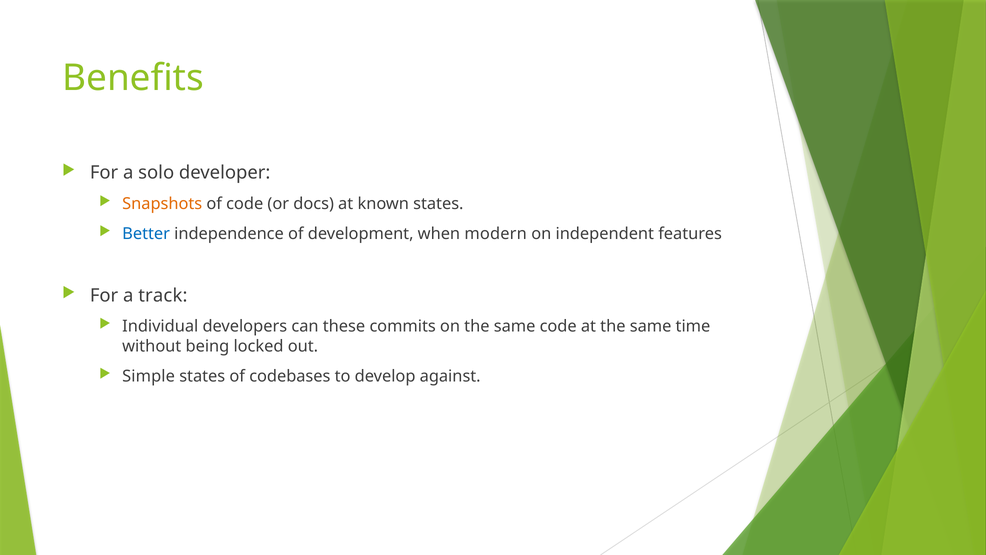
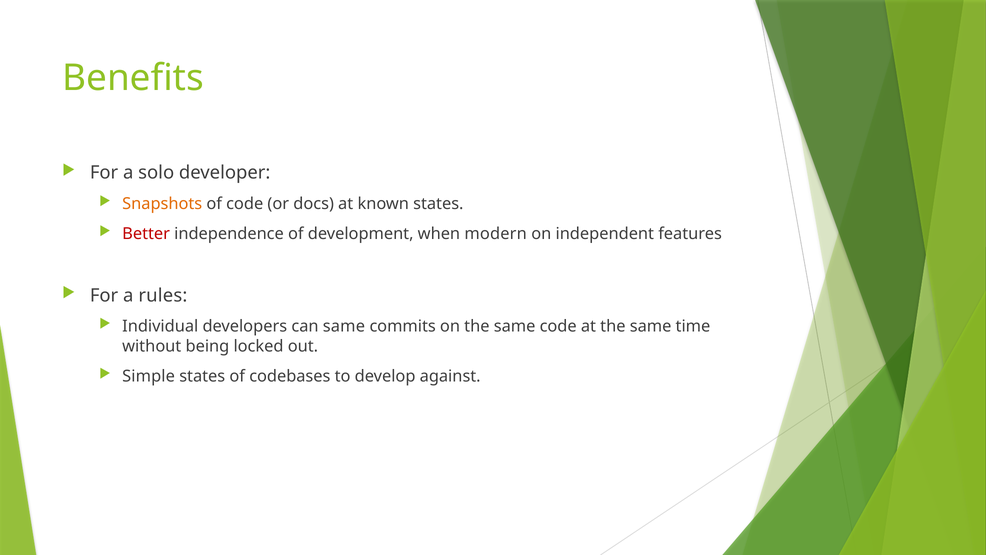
Better colour: blue -> red (146, 234)
track: track -> rules (163, 295)
can these: these -> same (344, 326)
